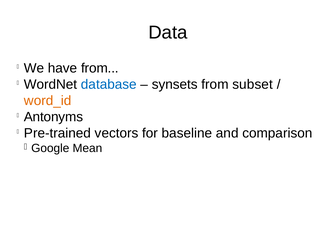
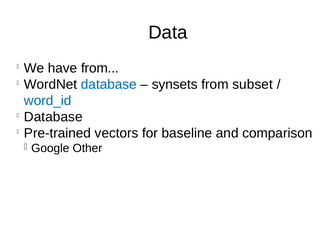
word_id colour: orange -> blue (48, 101)
Antonyms: Antonyms -> Database (53, 117)
Mean: Mean -> Other (87, 148)
